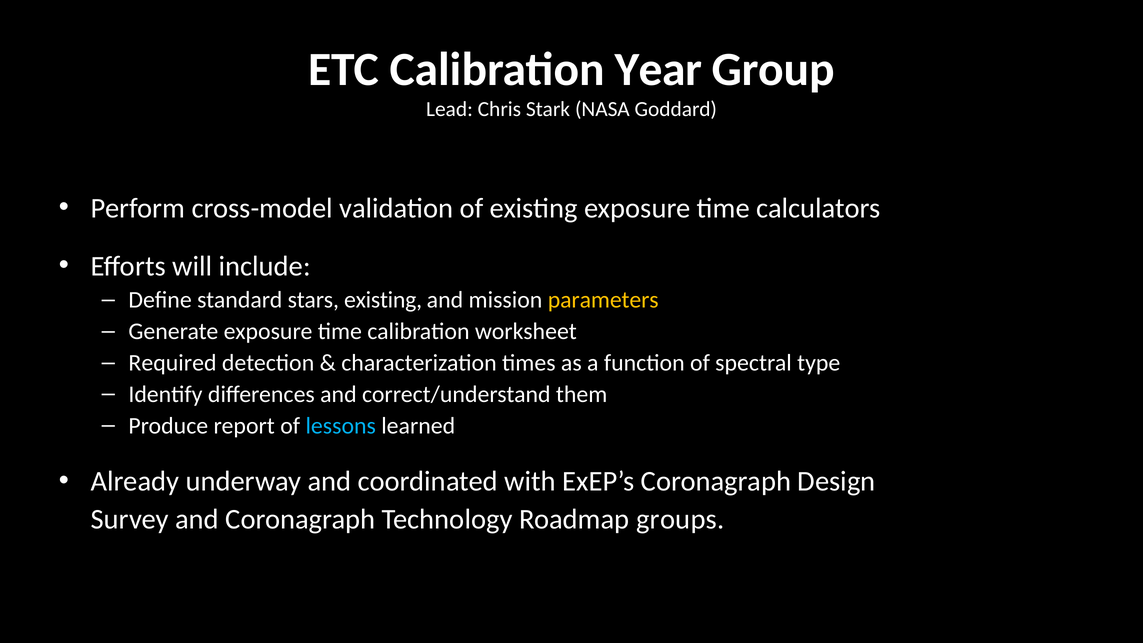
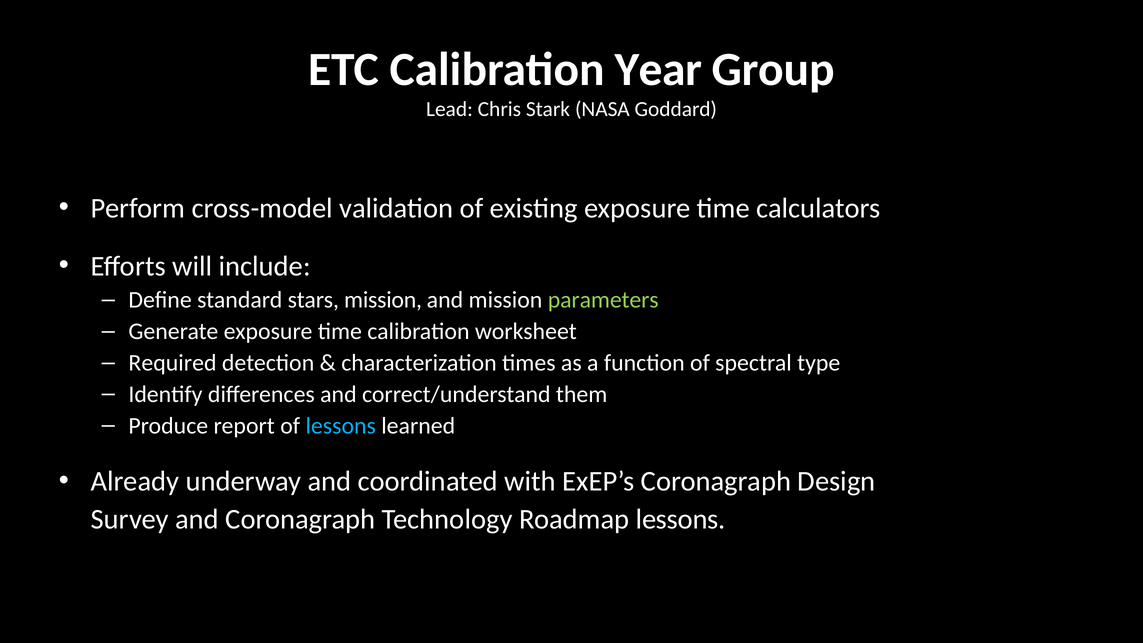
stars existing: existing -> mission (383, 300)
parameters colour: yellow -> light green (603, 300)
Roadmap groups: groups -> lessons (681, 519)
